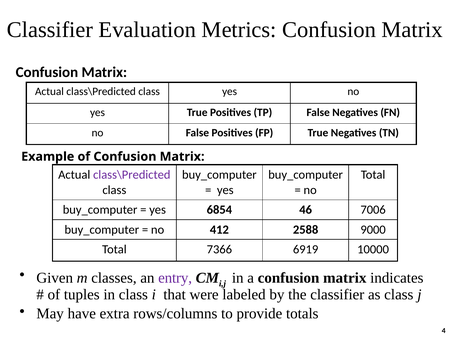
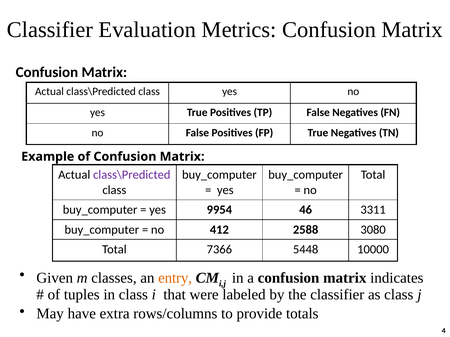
6854: 6854 -> 9954 (219, 210)
7006: 7006 -> 3311 (373, 210)
9000: 9000 -> 3080 (373, 230)
6919: 6919 -> 5448 (306, 250)
entry colour: purple -> orange (175, 278)
